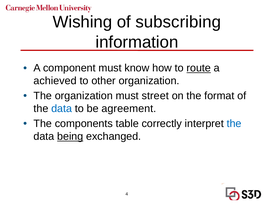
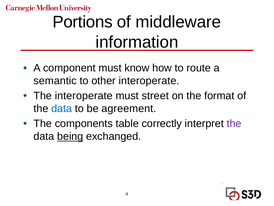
Wishing: Wishing -> Portions (83, 22)
subscribing: subscribing -> middleware (178, 22)
route underline: present -> none (199, 68)
achieved: achieved -> semantic (55, 81)
other organization: organization -> interoperate (149, 81)
The organization: organization -> interoperate (84, 96)
the colour: blue -> purple (234, 123)
